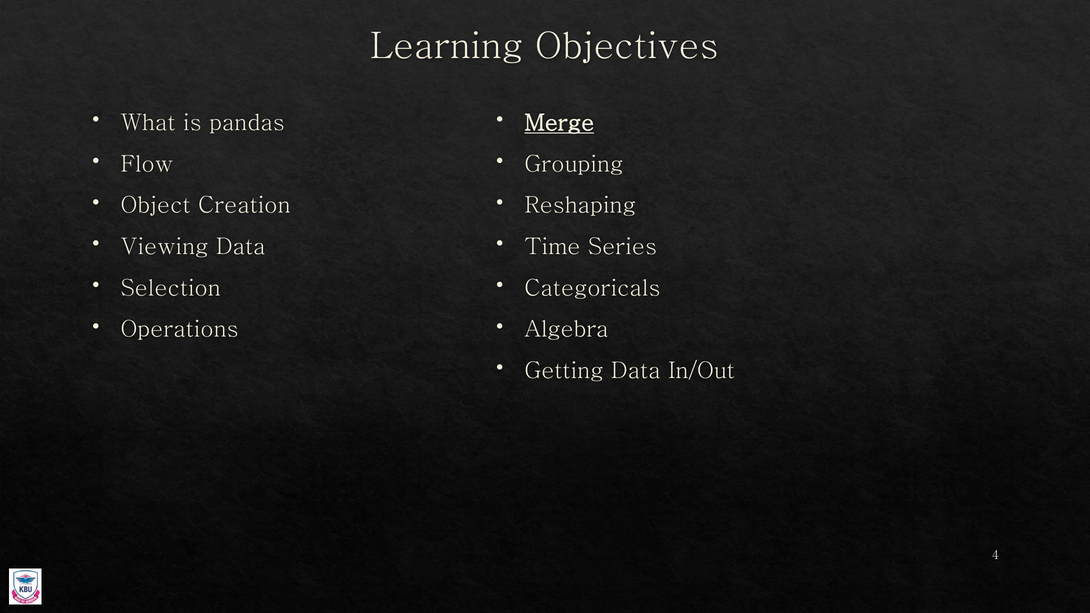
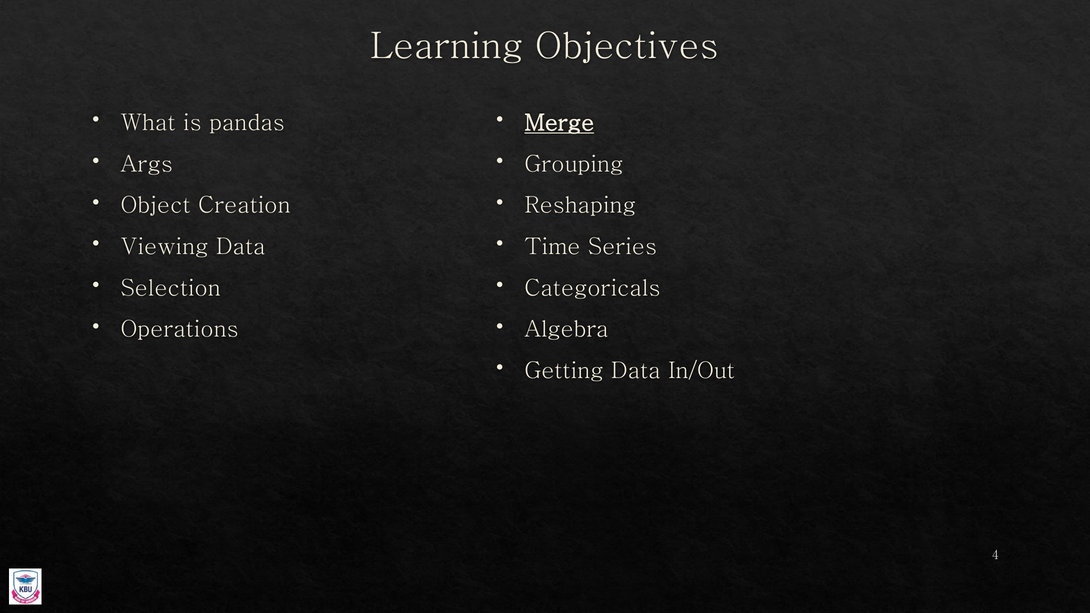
Flow: Flow -> Args (147, 164)
